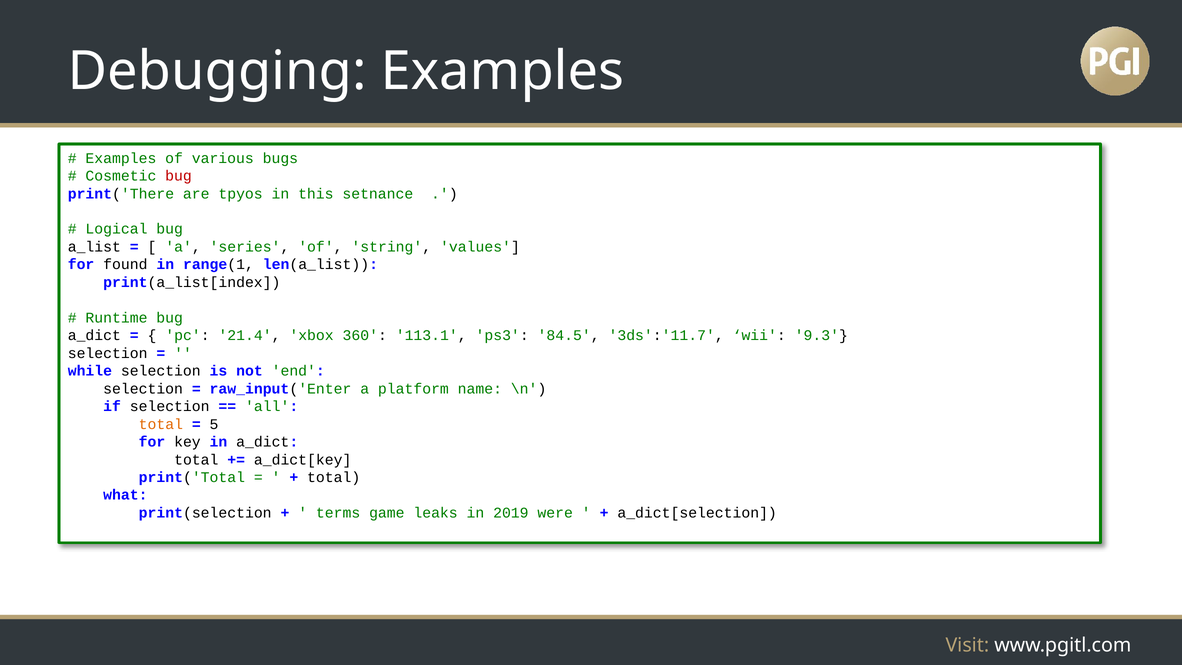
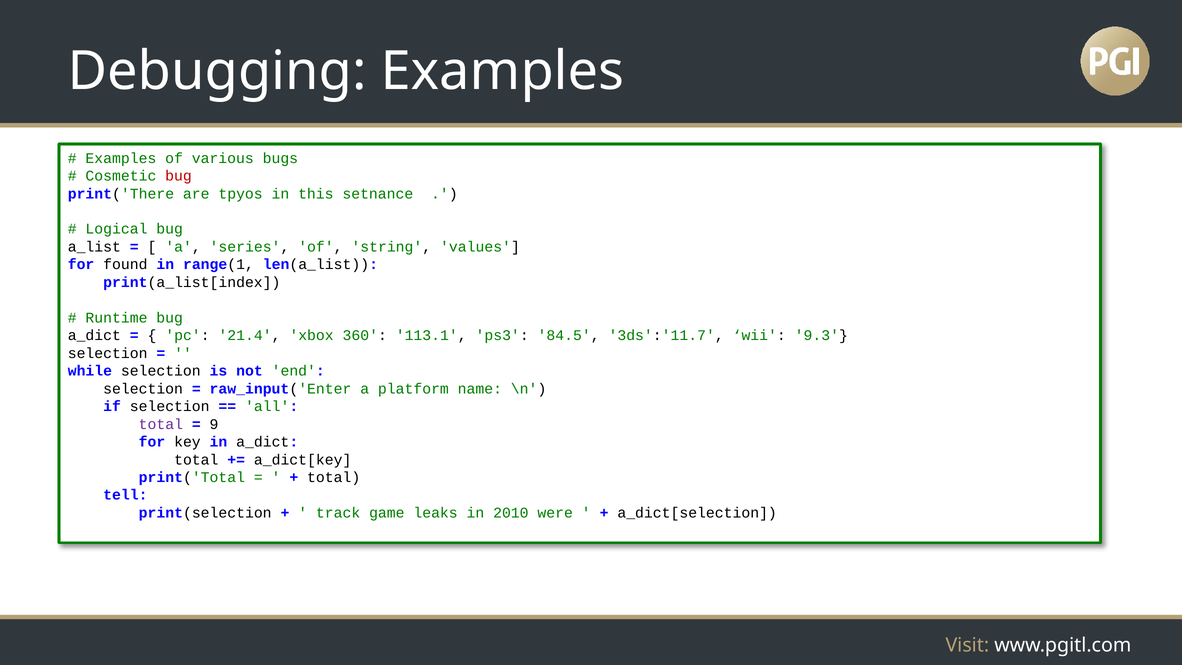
total colour: orange -> purple (161, 424)
5: 5 -> 9 (214, 424)
what: what -> tell (125, 495)
terms: terms -> track (338, 513)
2019: 2019 -> 2010 (511, 513)
